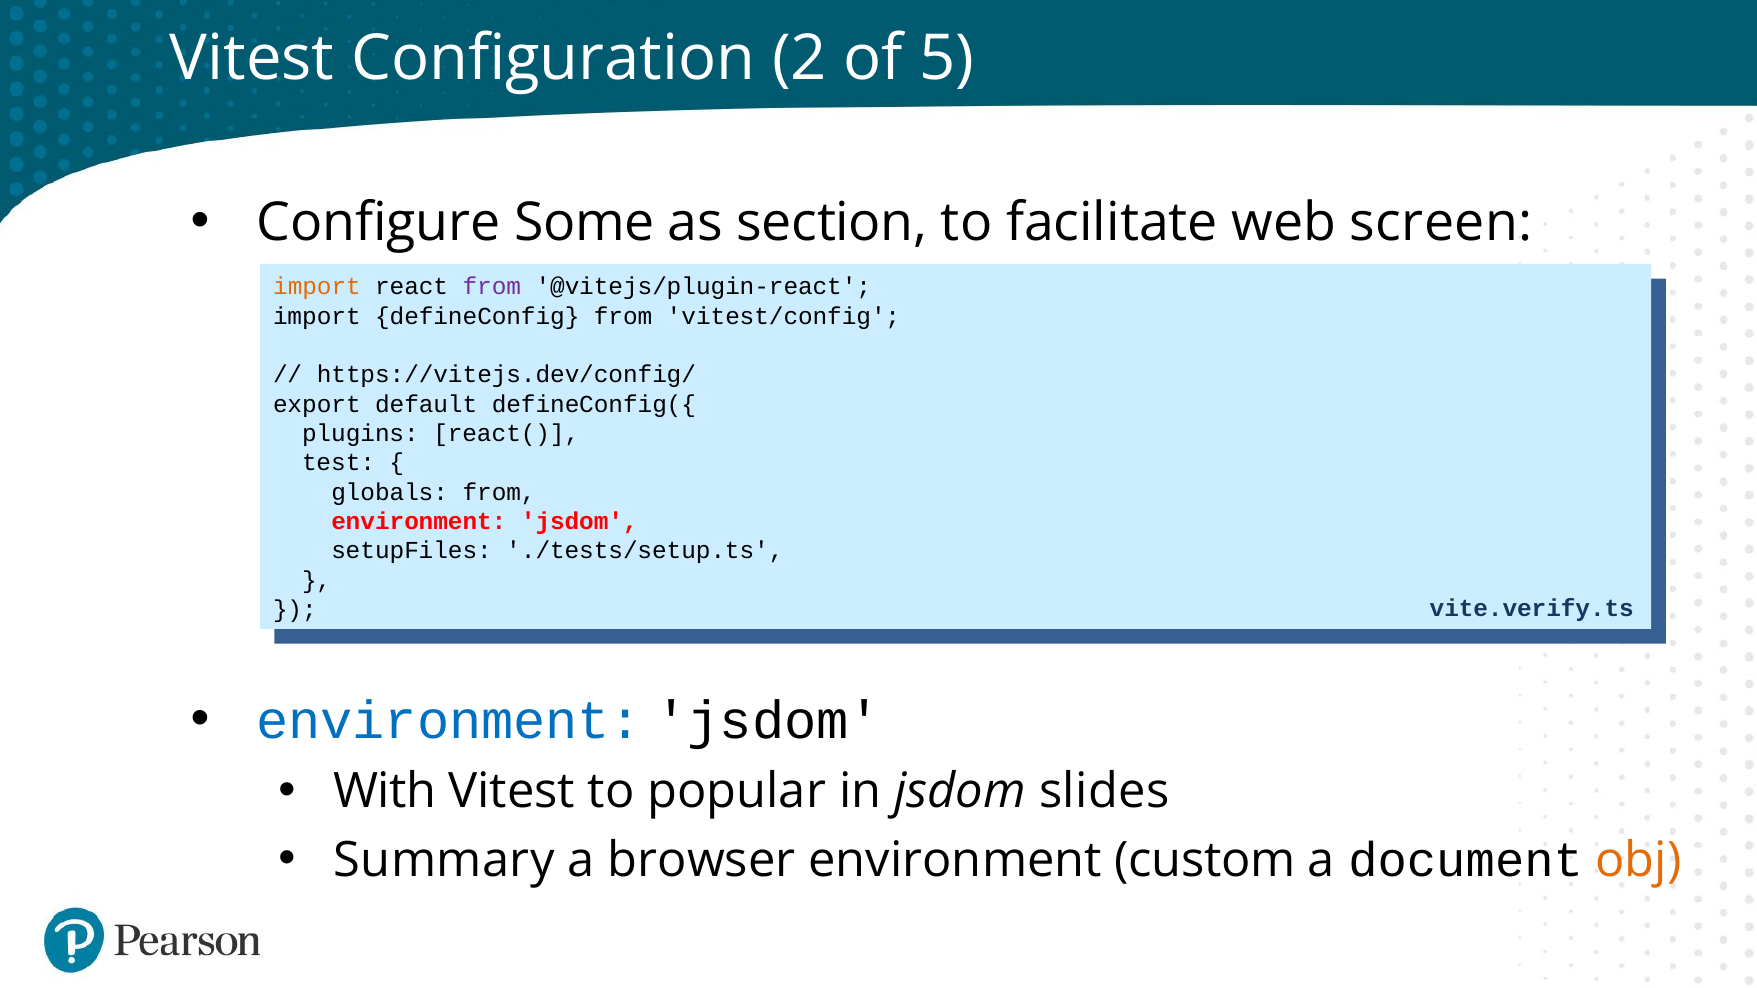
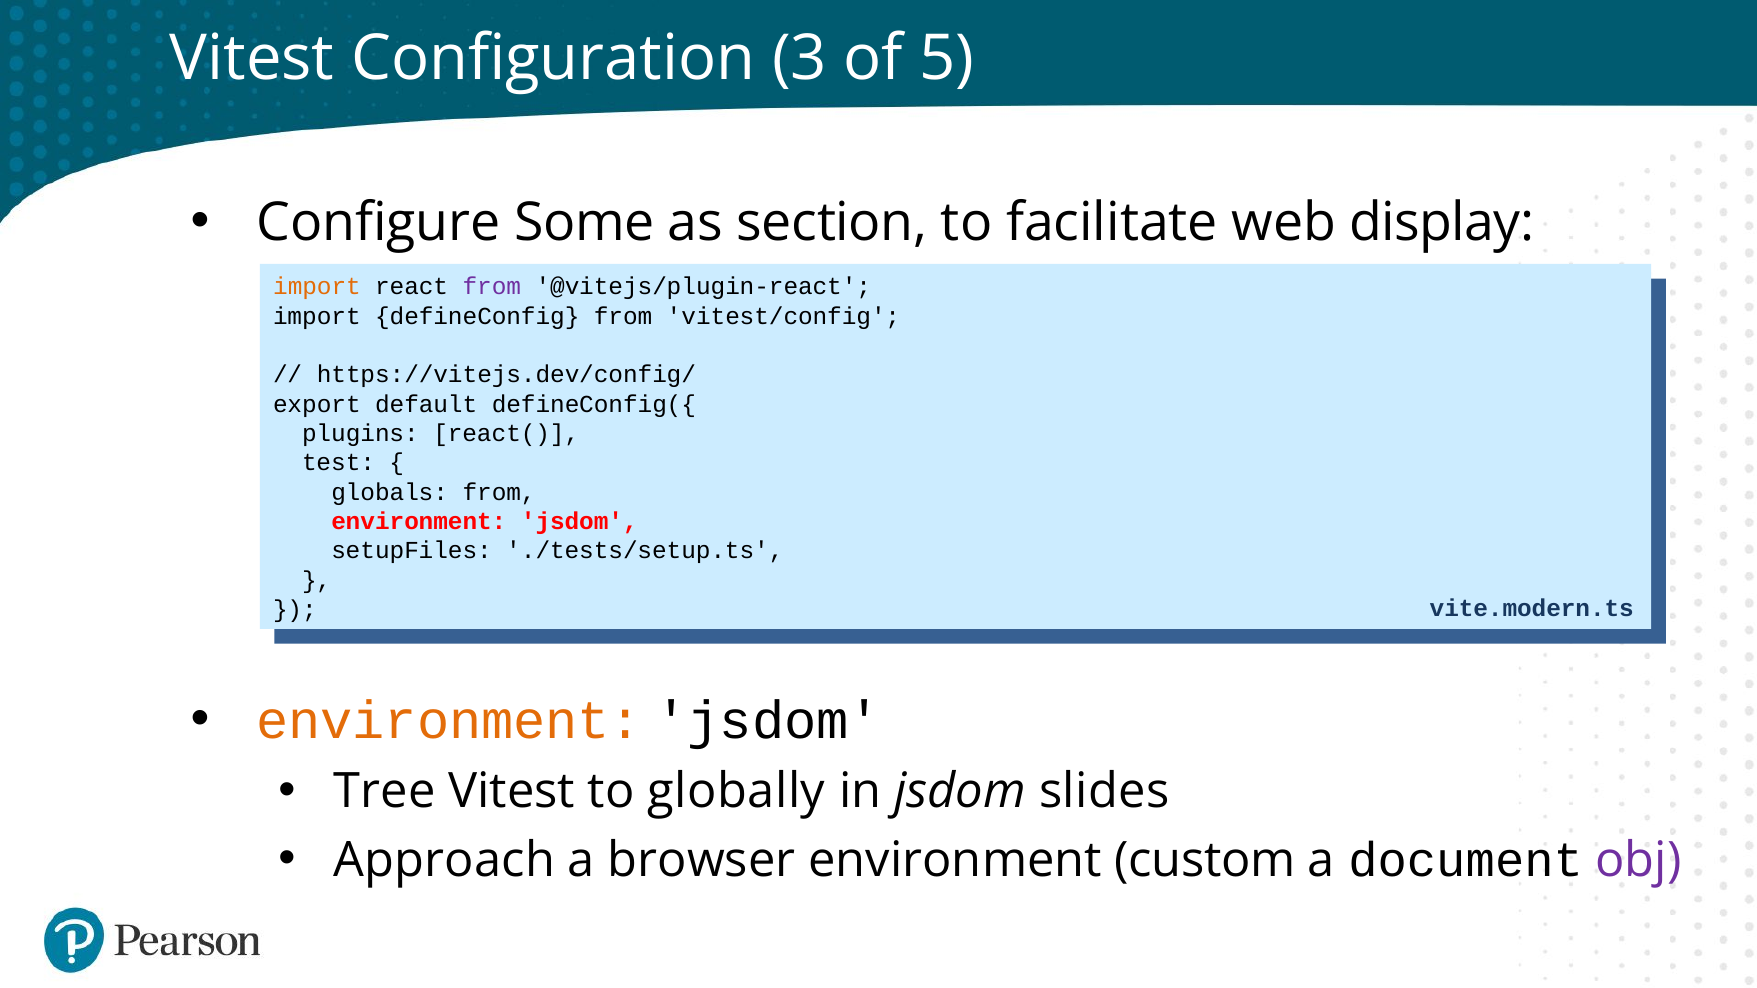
2: 2 -> 3 (800, 58)
screen: screen -> display (1442, 222)
vite.verify.ts: vite.verify.ts -> vite.modern.ts (1532, 608)
environment colour: blue -> orange (449, 721)
With: With -> Tree (384, 792)
popular: popular -> globally (736, 792)
Summary: Summary -> Approach (444, 860)
obj colour: orange -> purple (1639, 860)
